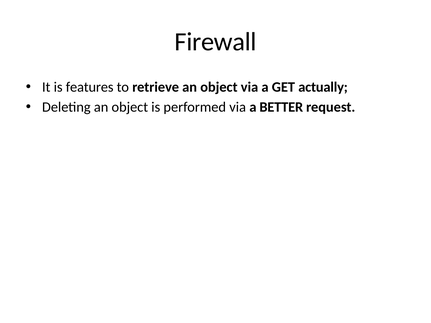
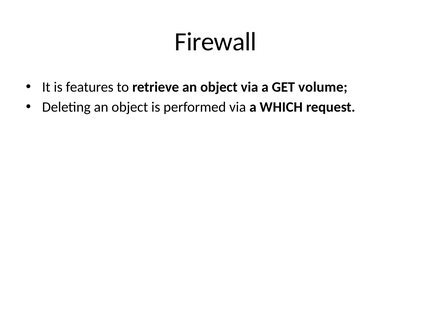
actually: actually -> volume (323, 87)
BETTER: BETTER -> WHICH (281, 107)
